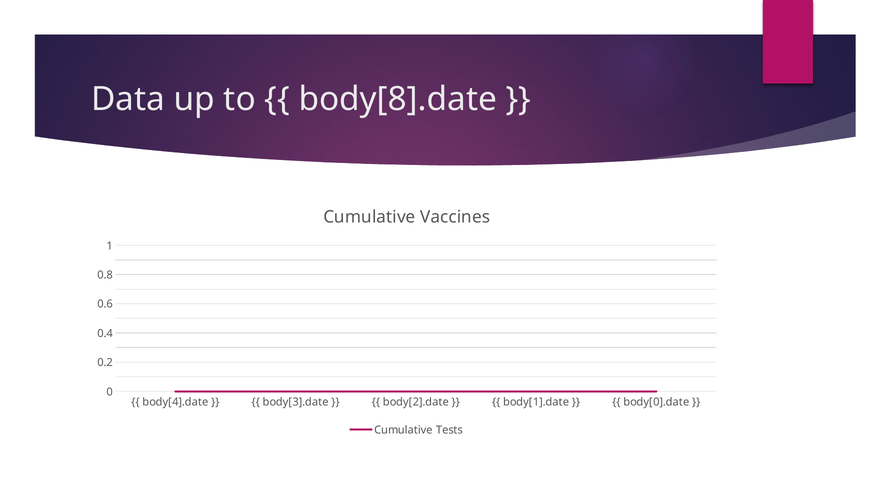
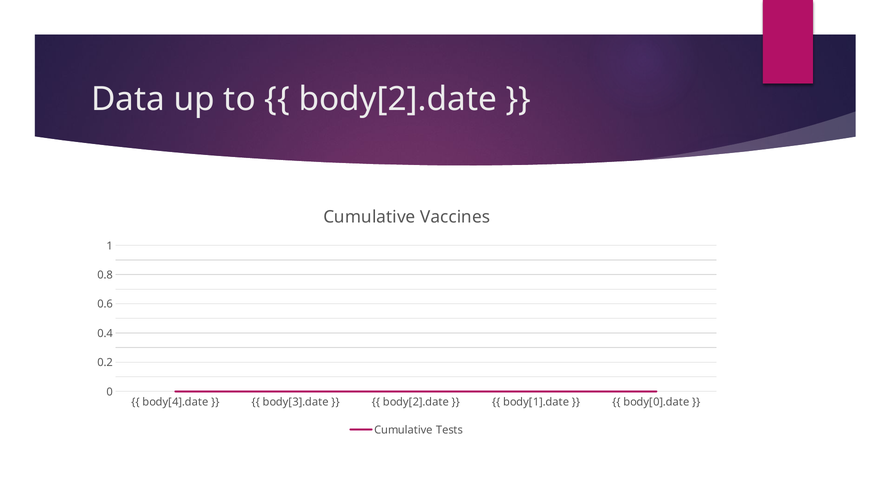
body[8].date: body[8].date -> body[2].date (398, 99)
